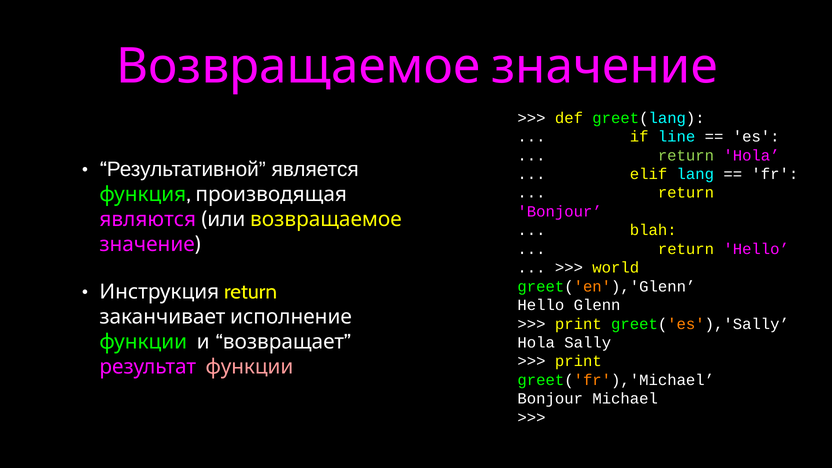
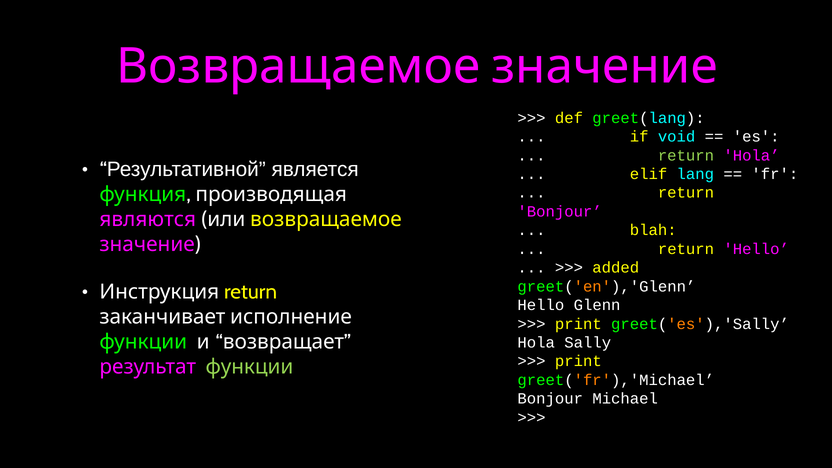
line: line -> void (677, 137)
world: world -> added (616, 268)
функции colour: pink -> light green (249, 367)
